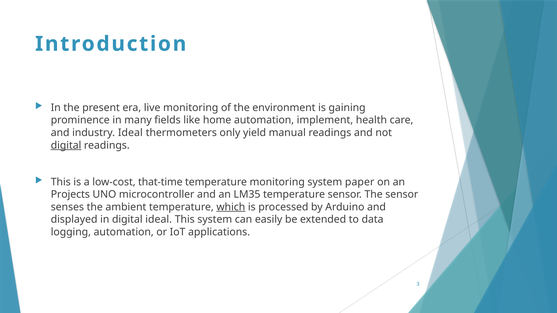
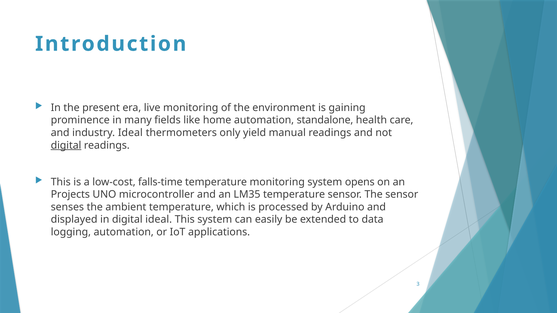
implement: implement -> standalone (325, 120)
that-time: that-time -> falls-time (160, 182)
paper: paper -> opens (360, 182)
which underline: present -> none (231, 207)
